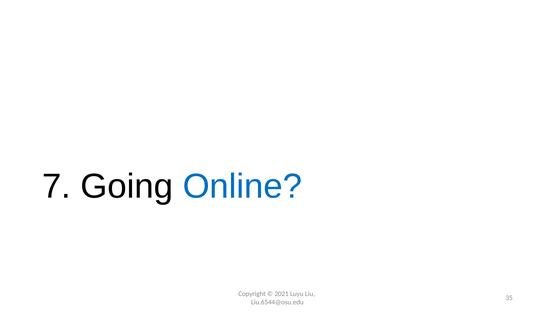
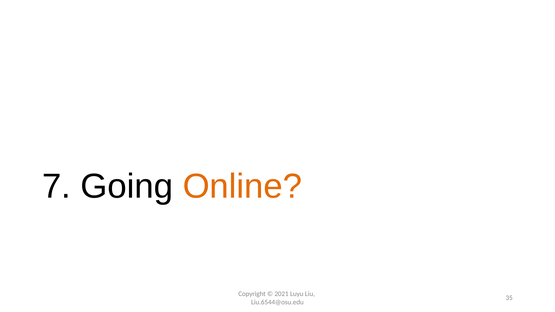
Online colour: blue -> orange (242, 187)
